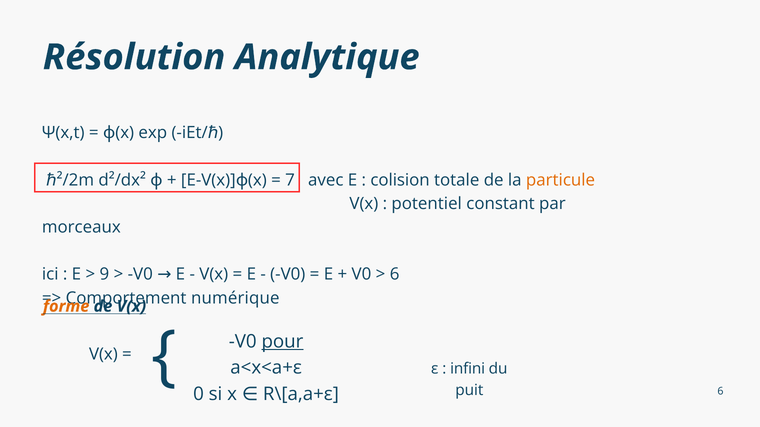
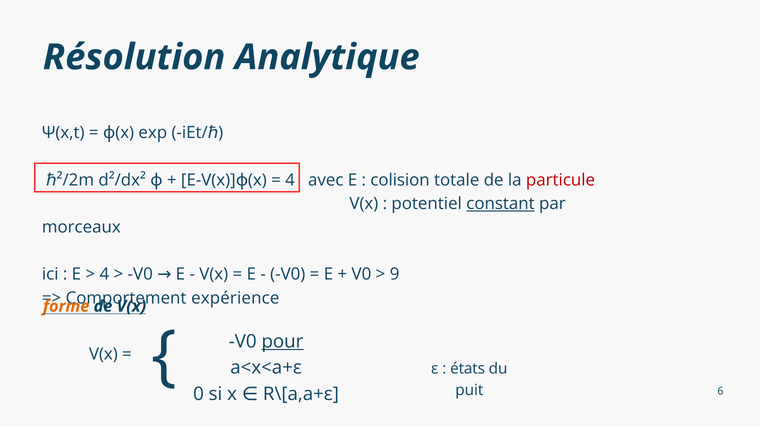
7: 7 -> 4 (290, 180)
particule colour: orange -> red (561, 180)
constant underline: none -> present (501, 204)
9: 9 -> 4 (104, 275)
6: 6 -> 9 (395, 275)
numérique: numérique -> expérience (235, 298)
infini: infini -> états (468, 369)
